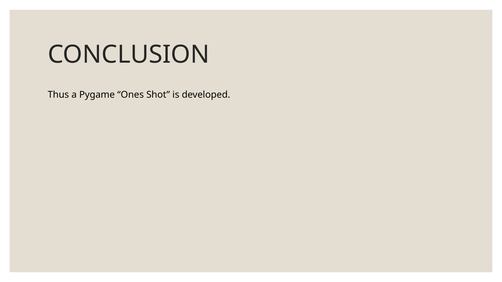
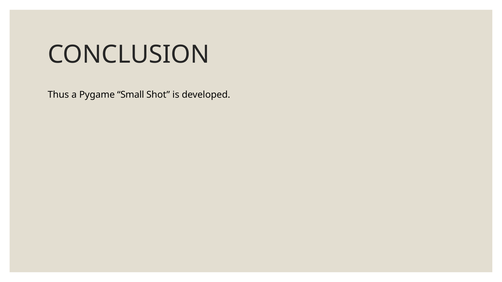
Ones: Ones -> Small (131, 95)
